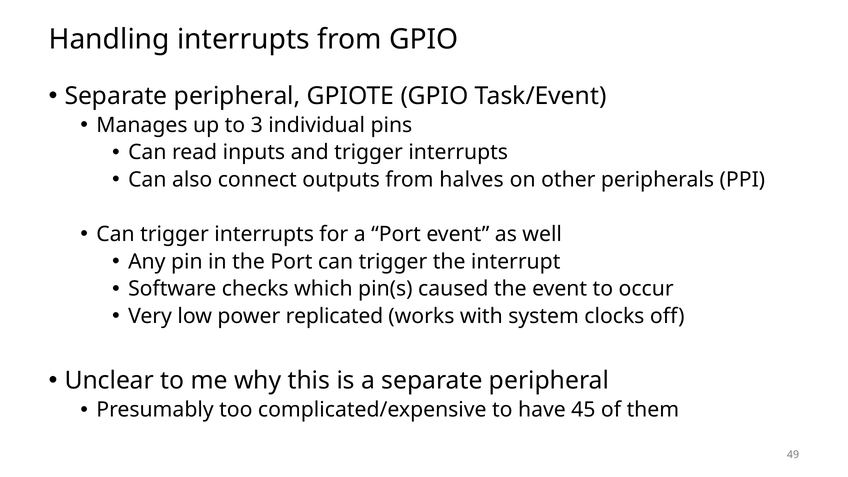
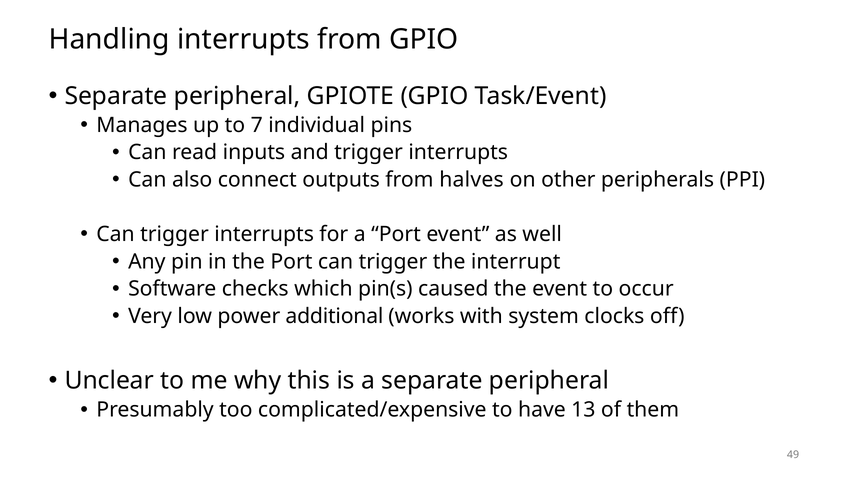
3: 3 -> 7 (257, 125)
replicated: replicated -> additional (334, 316)
45: 45 -> 13 (583, 410)
